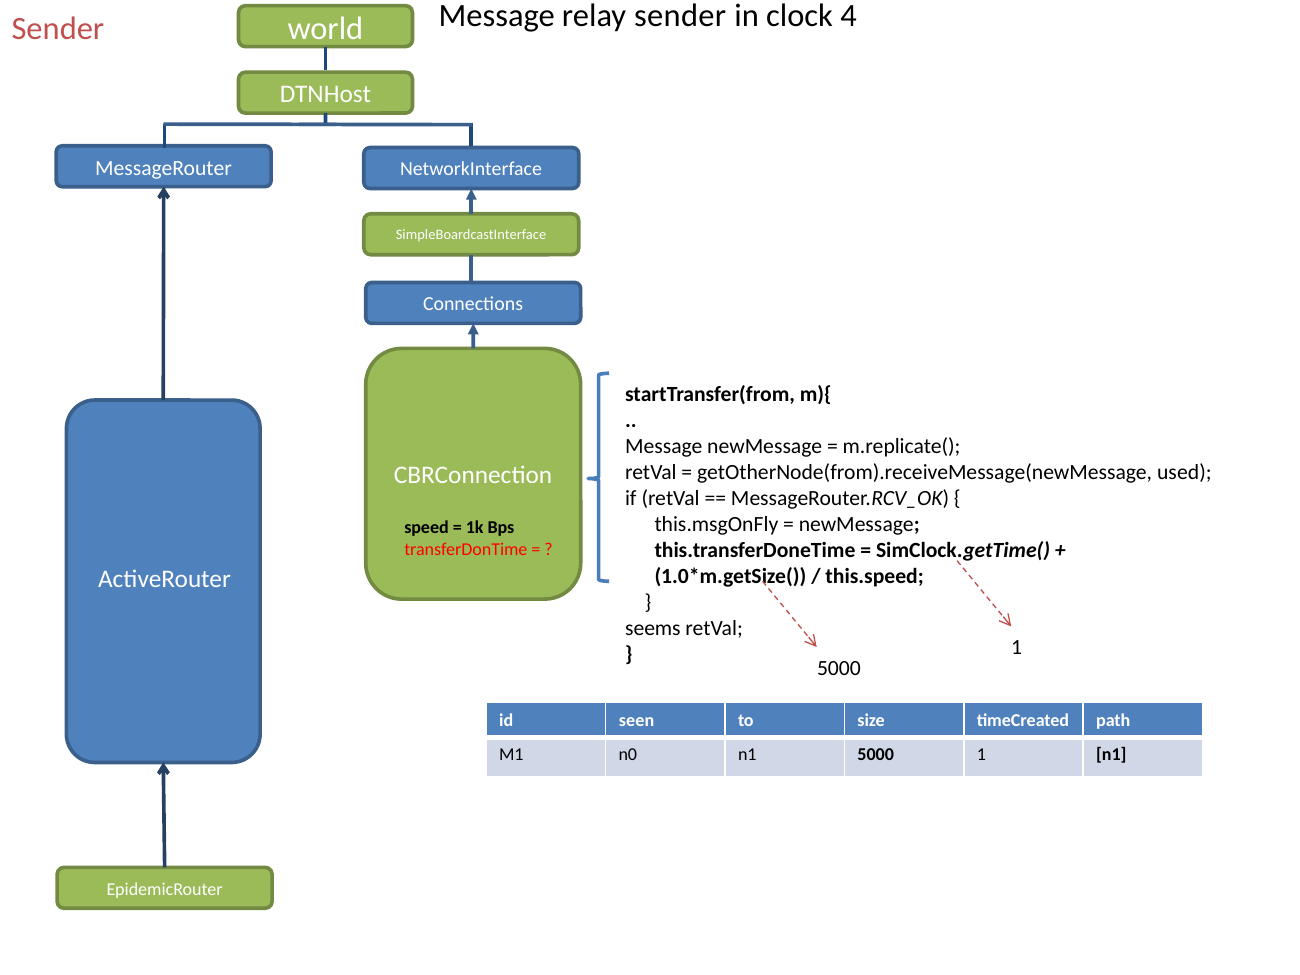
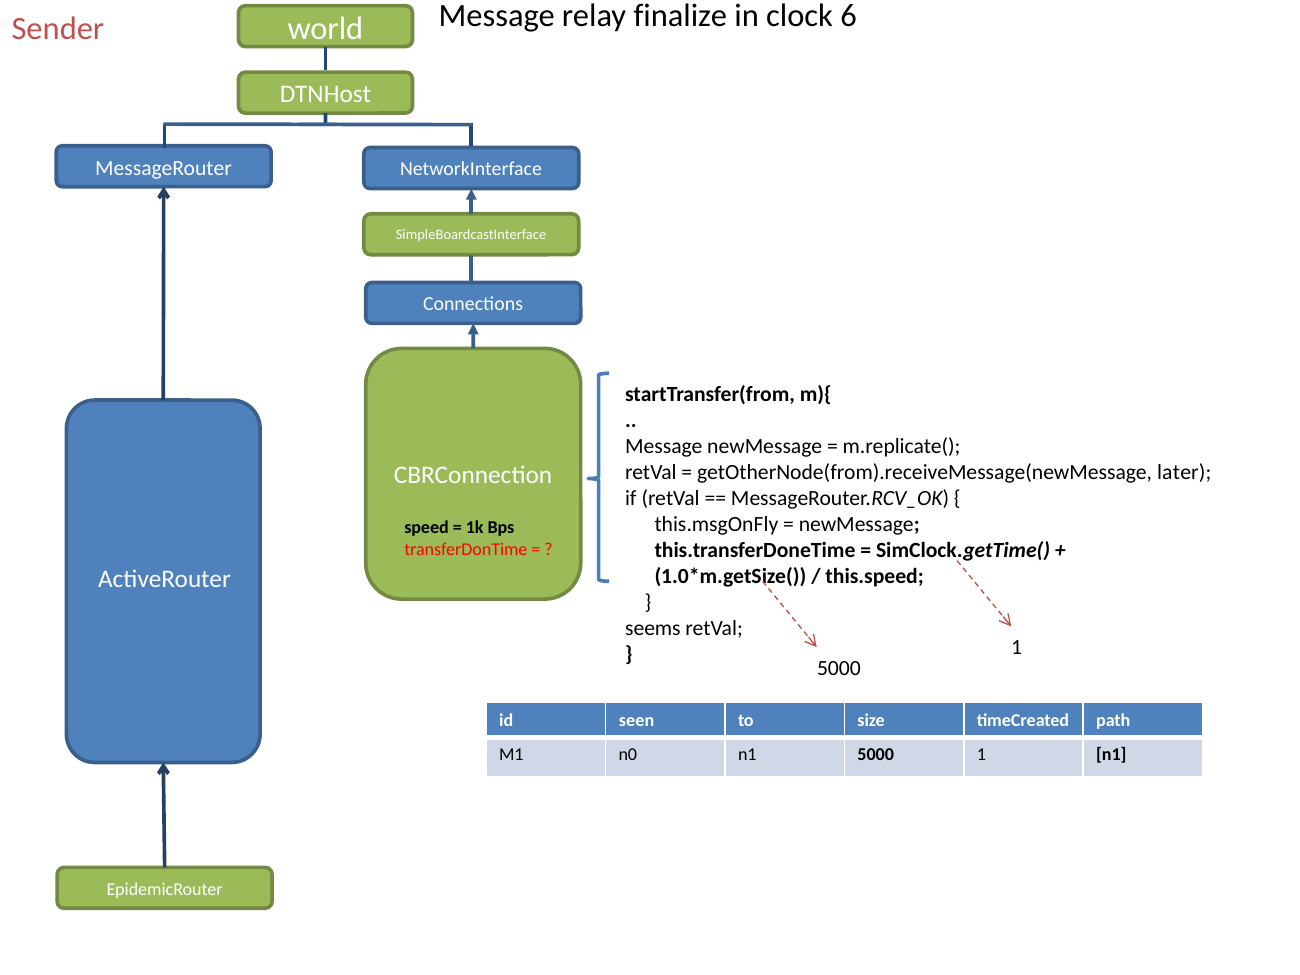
relay sender: sender -> finalize (680, 15)
4: 4 -> 6 (849, 15)
used: used -> later (1184, 472)
